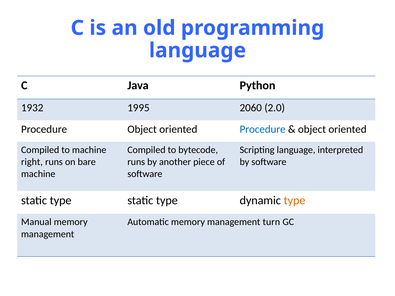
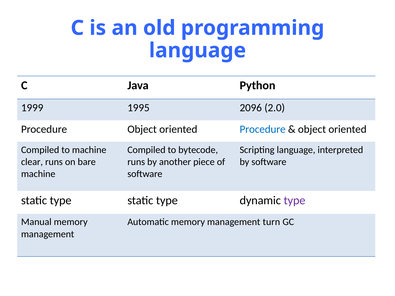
1932: 1932 -> 1999 (32, 108)
2060: 2060 -> 2096 (251, 108)
right: right -> clear (32, 162)
type colour: orange -> purple (295, 201)
